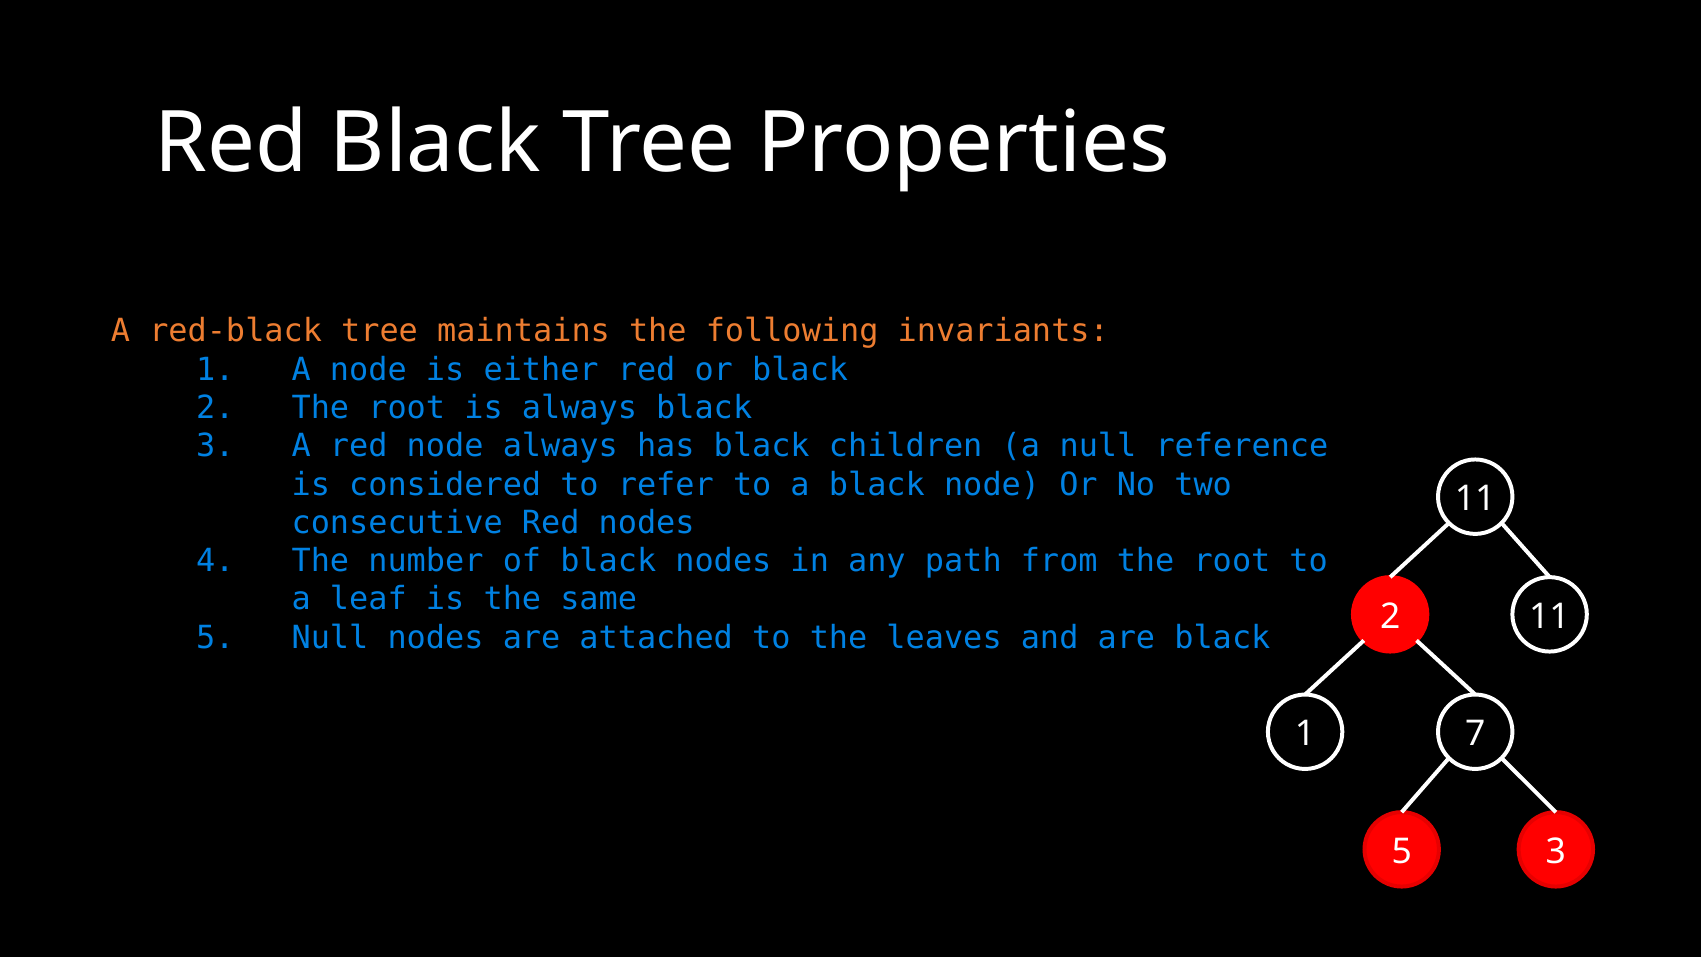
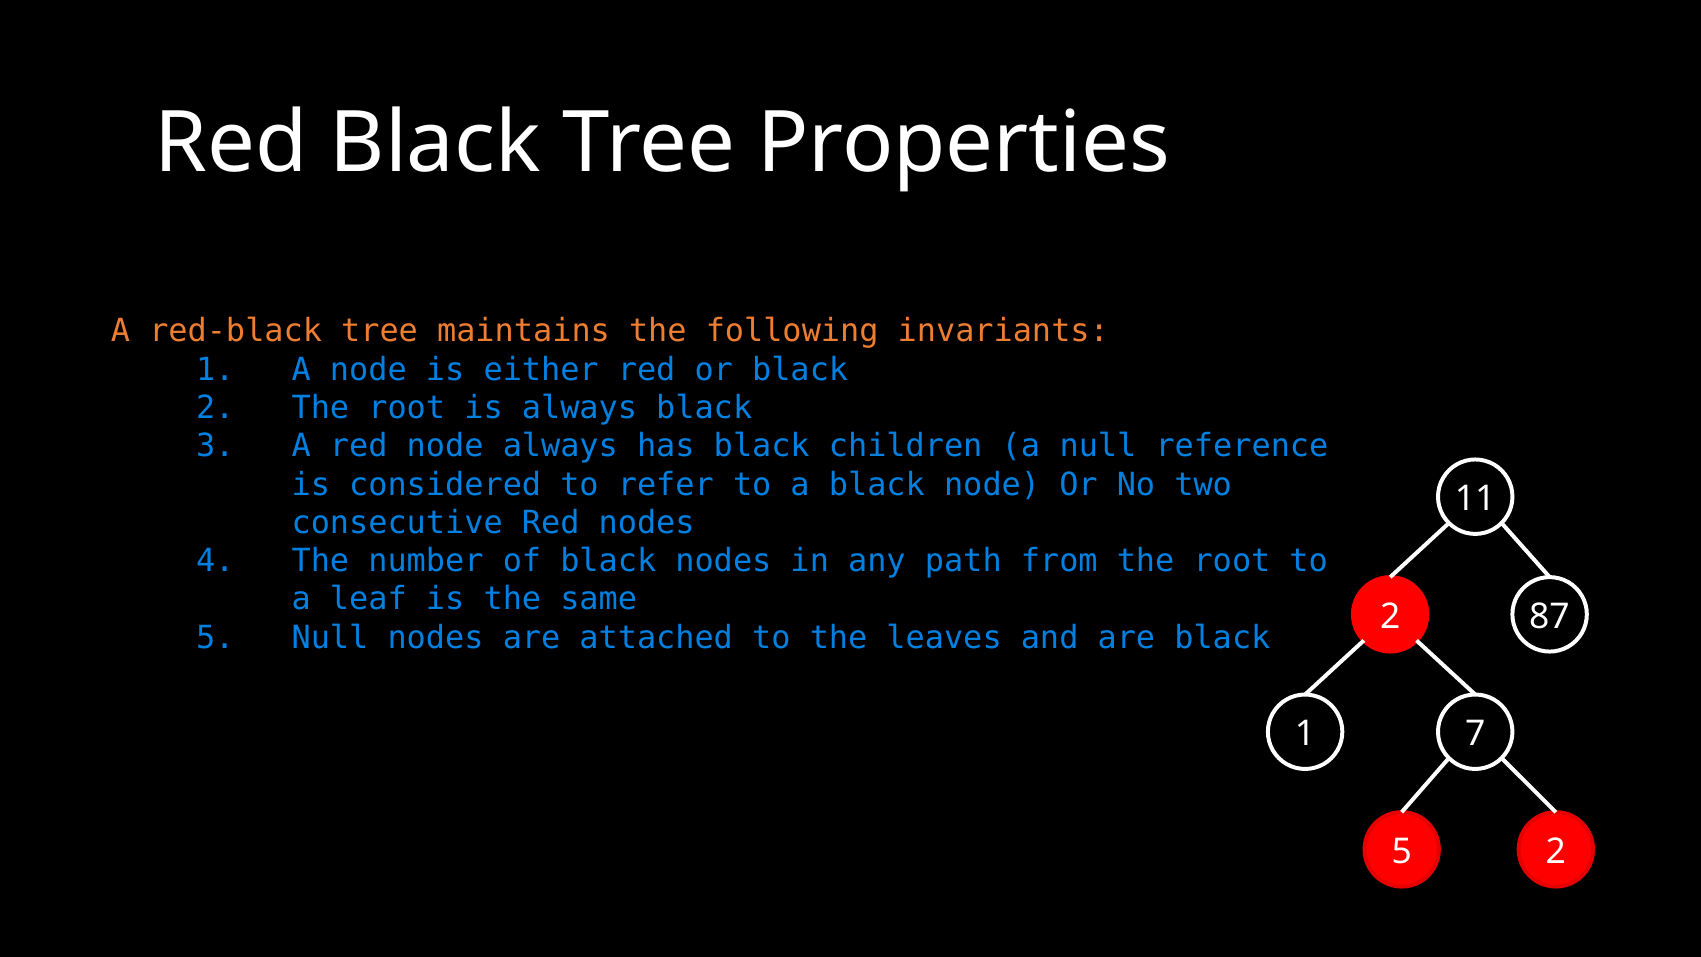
2 11: 11 -> 87 (1549, 617)
5 3: 3 -> 2 (1556, 852)
